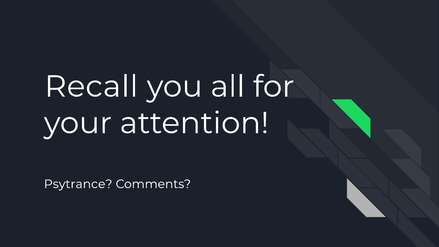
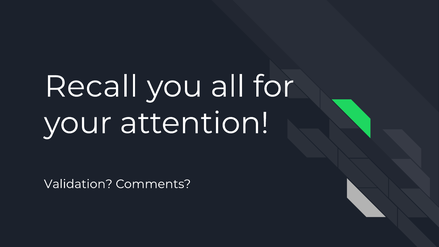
Psytrance: Psytrance -> Validation (78, 184)
